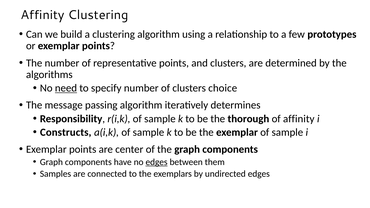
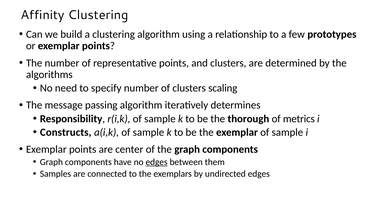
need underline: present -> none (66, 88)
choice: choice -> scaling (223, 88)
of affinity: affinity -> metrics (299, 119)
